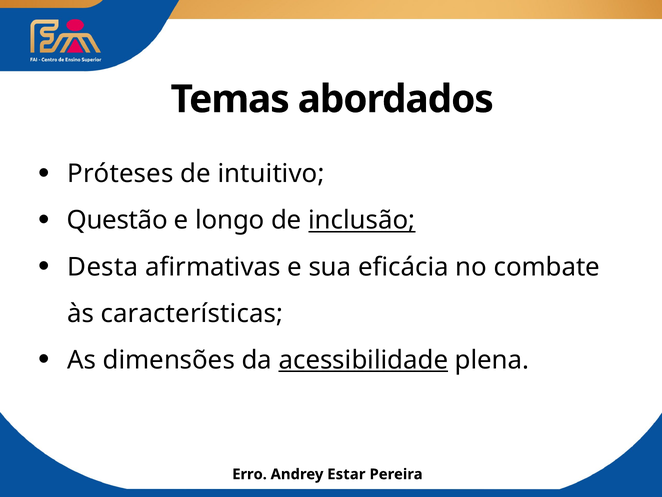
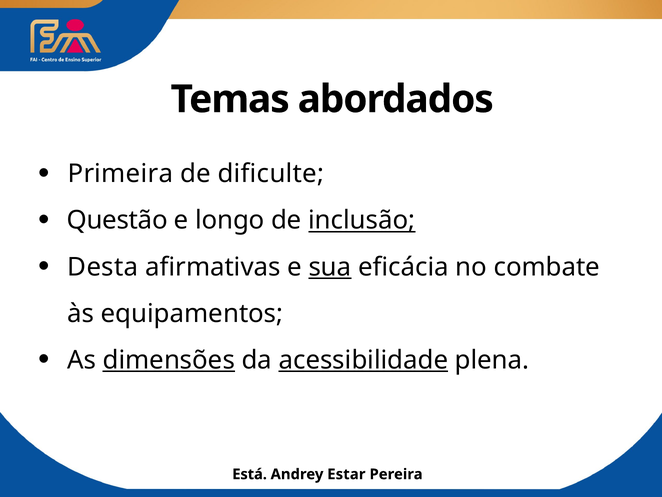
Próteses: Próteses -> Primeira (120, 174)
intuitivo: intuitivo -> dificulte (271, 174)
sua underline: none -> present (330, 267)
características: características -> equipamentos (192, 313)
dimensões underline: none -> present (169, 360)
Erro: Erro -> Está (250, 474)
